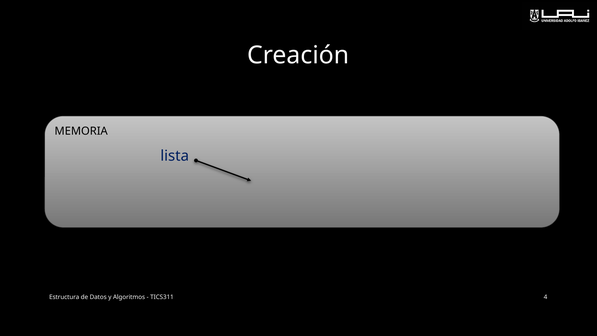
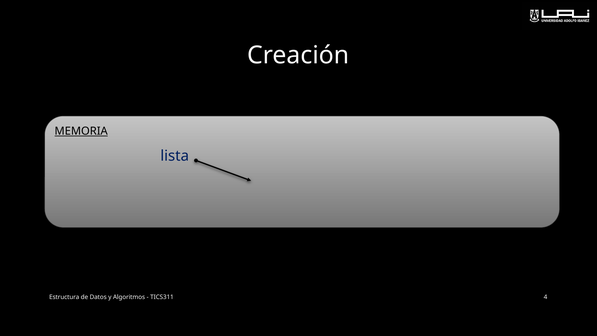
MEMORIA underline: none -> present (81, 131)
